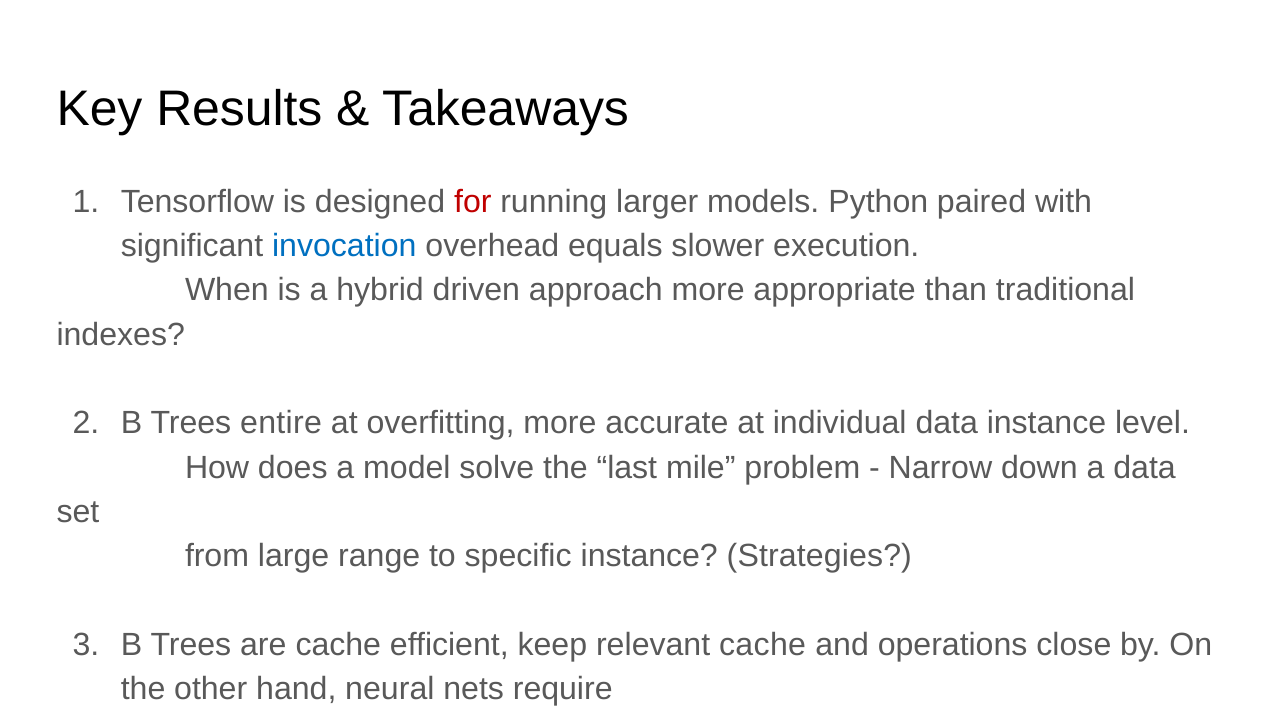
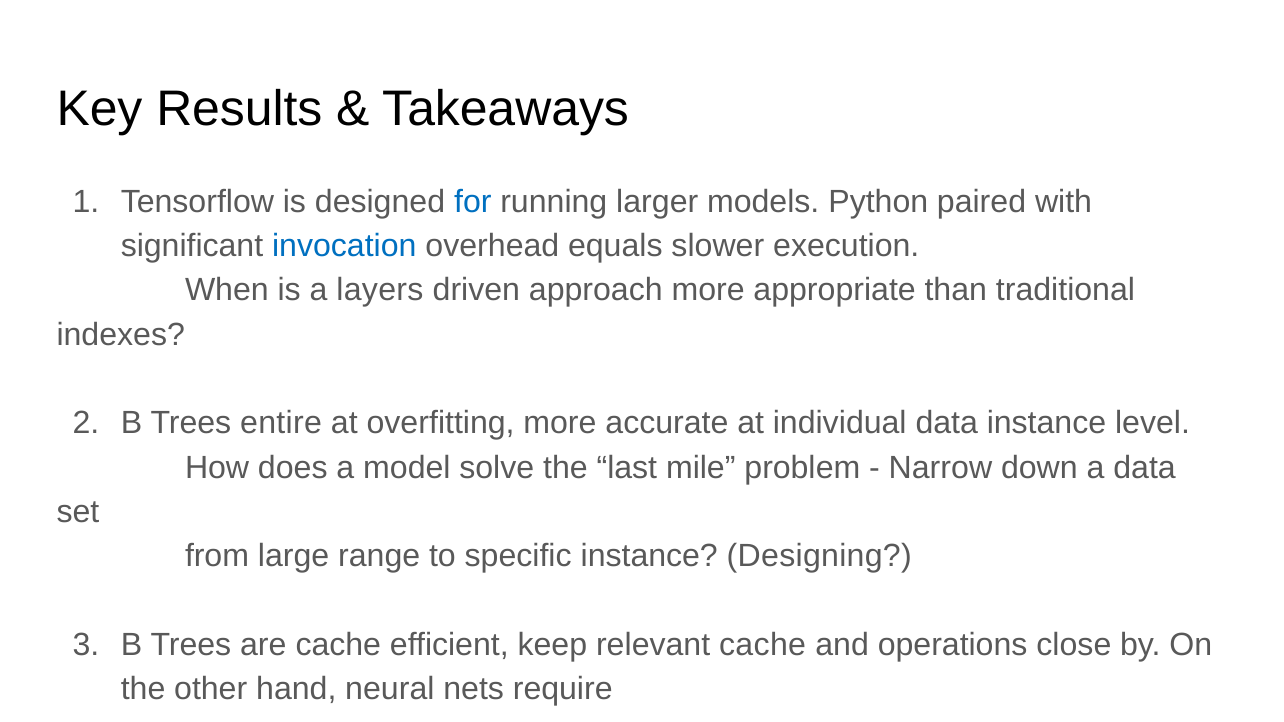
for colour: red -> blue (473, 202)
hybrid: hybrid -> layers (380, 290)
Strategies: Strategies -> Designing (819, 556)
